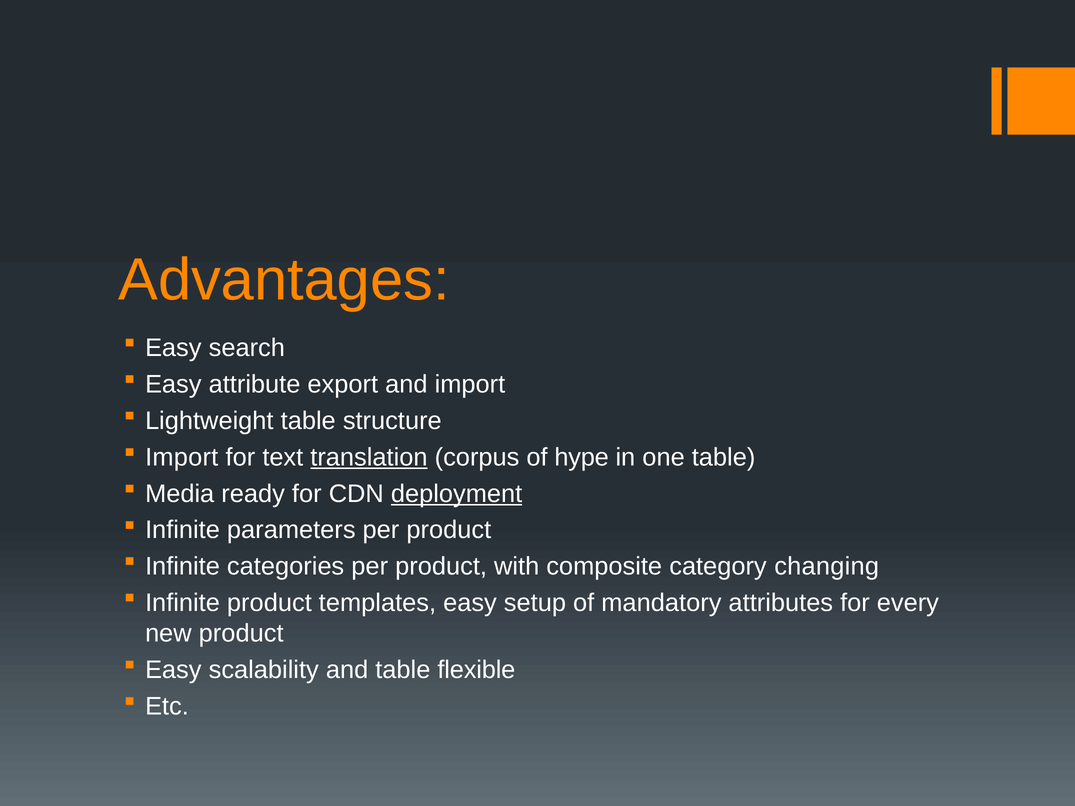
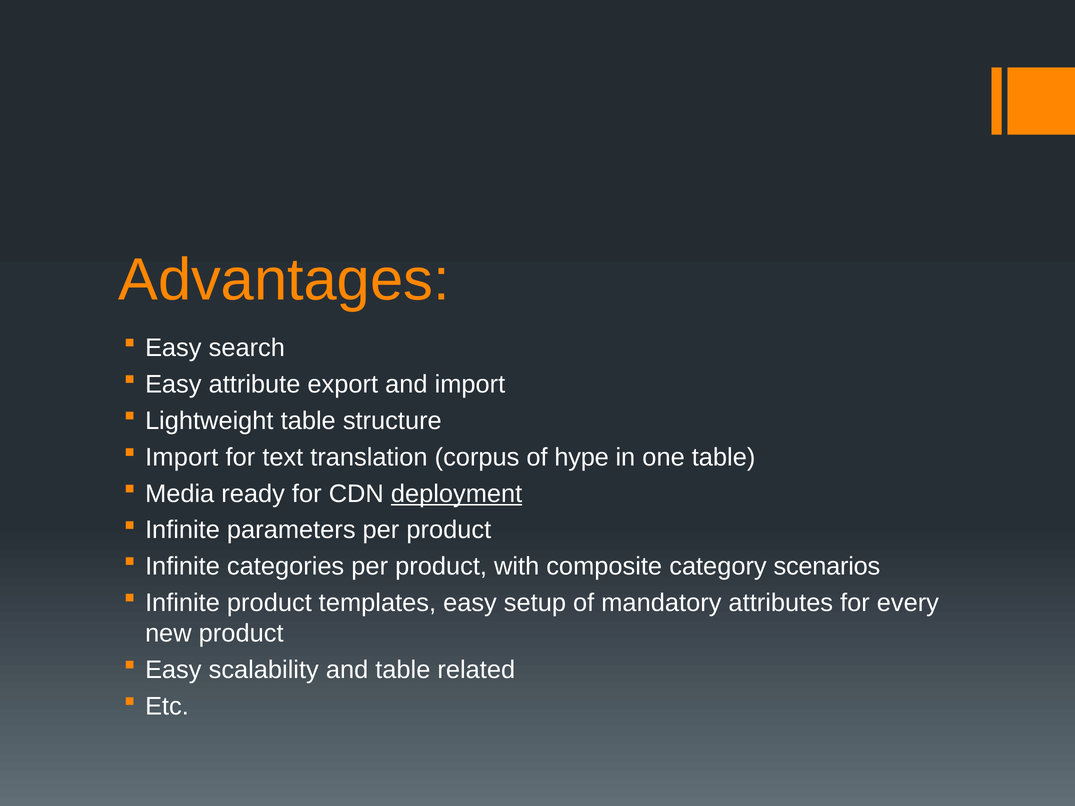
translation underline: present -> none (369, 457)
changing: changing -> scenarios (827, 567)
flexible: flexible -> related (476, 670)
